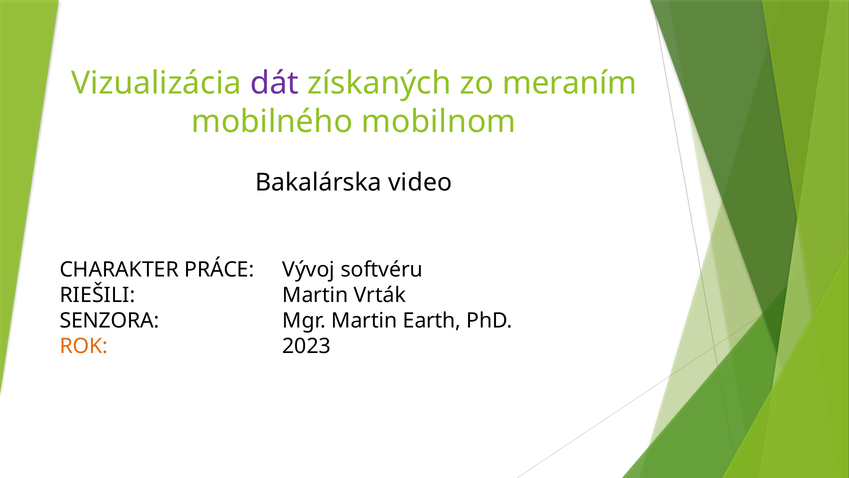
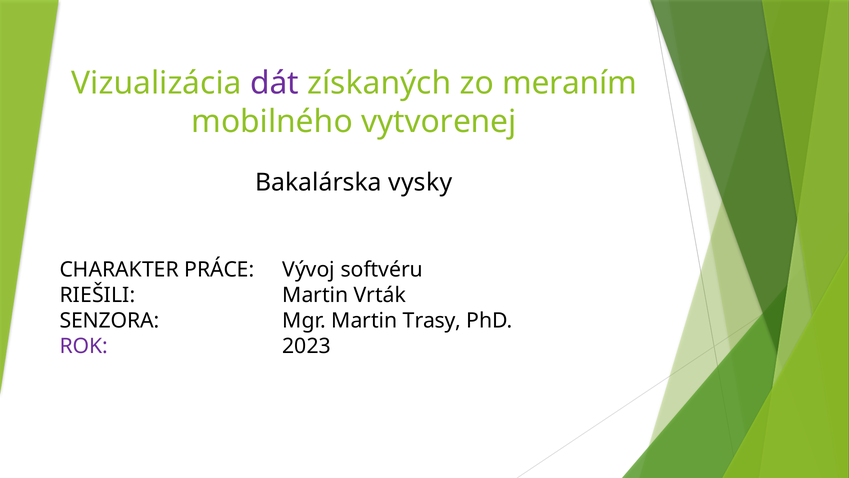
mobilnom: mobilnom -> vytvorenej (439, 121)
video: video -> vysky (420, 182)
Earth: Earth -> Trasy (432, 321)
ROK colour: orange -> purple (84, 346)
